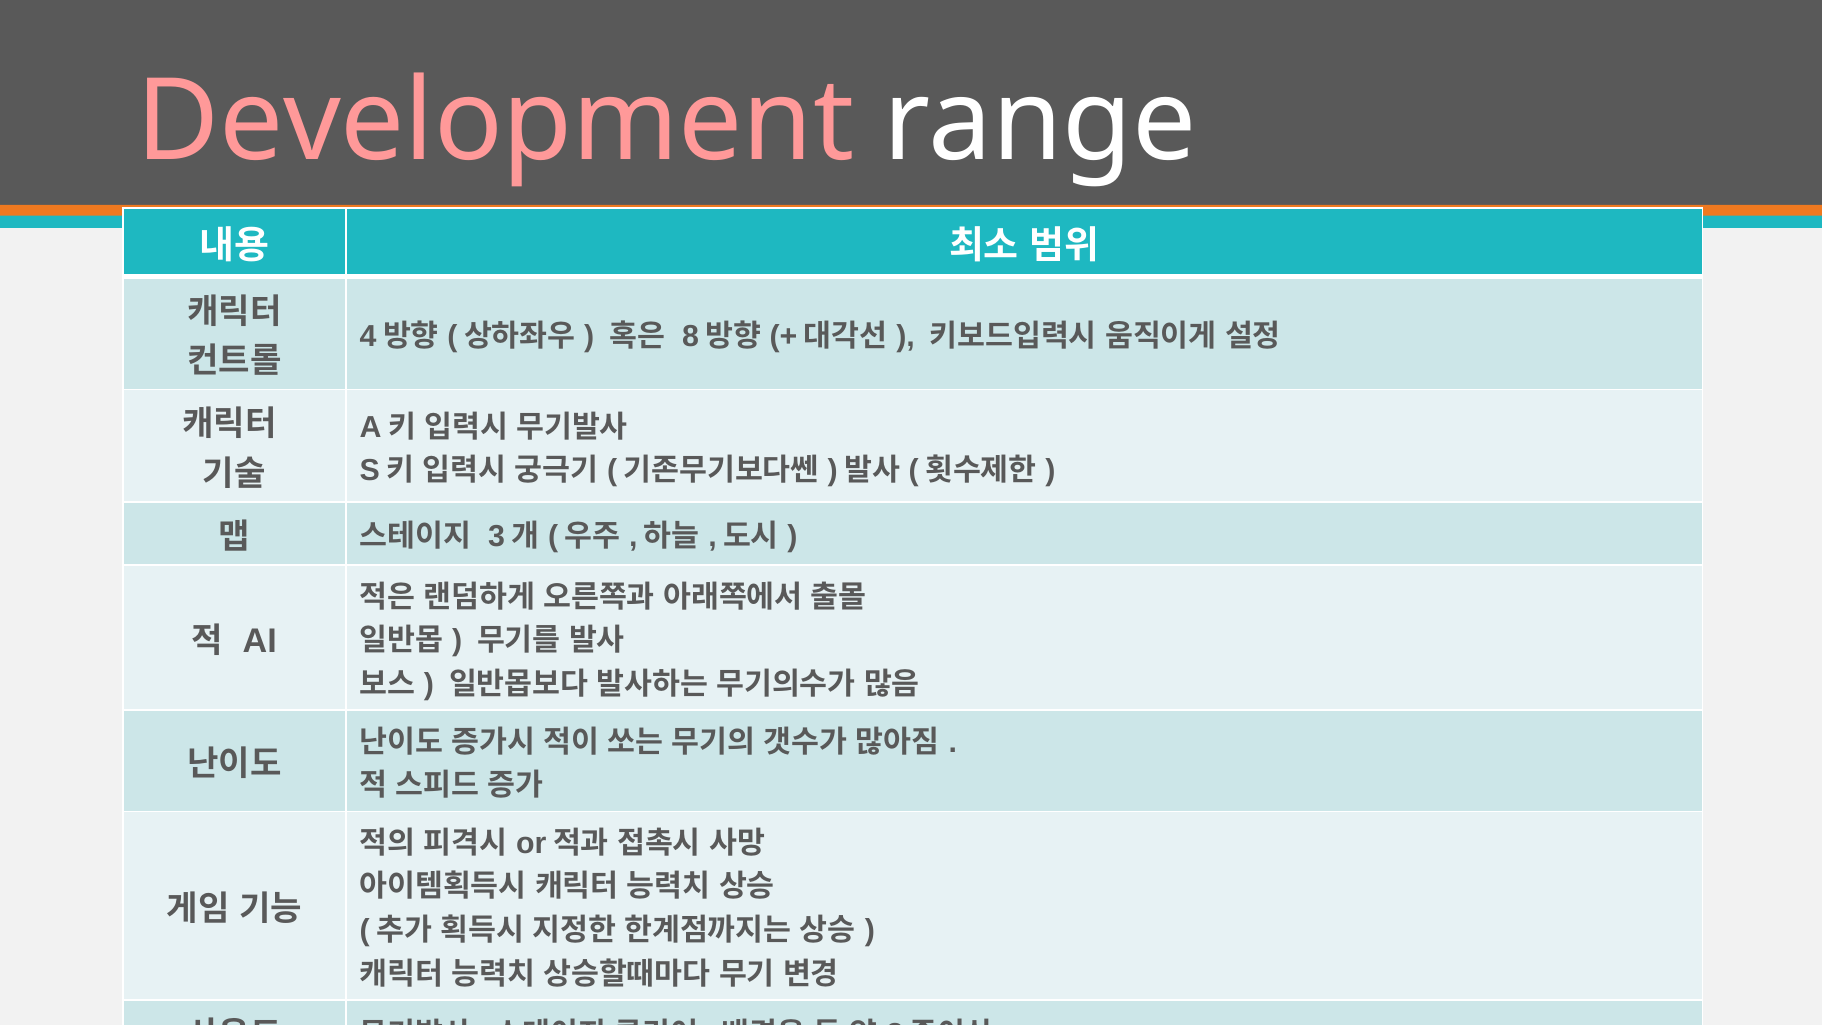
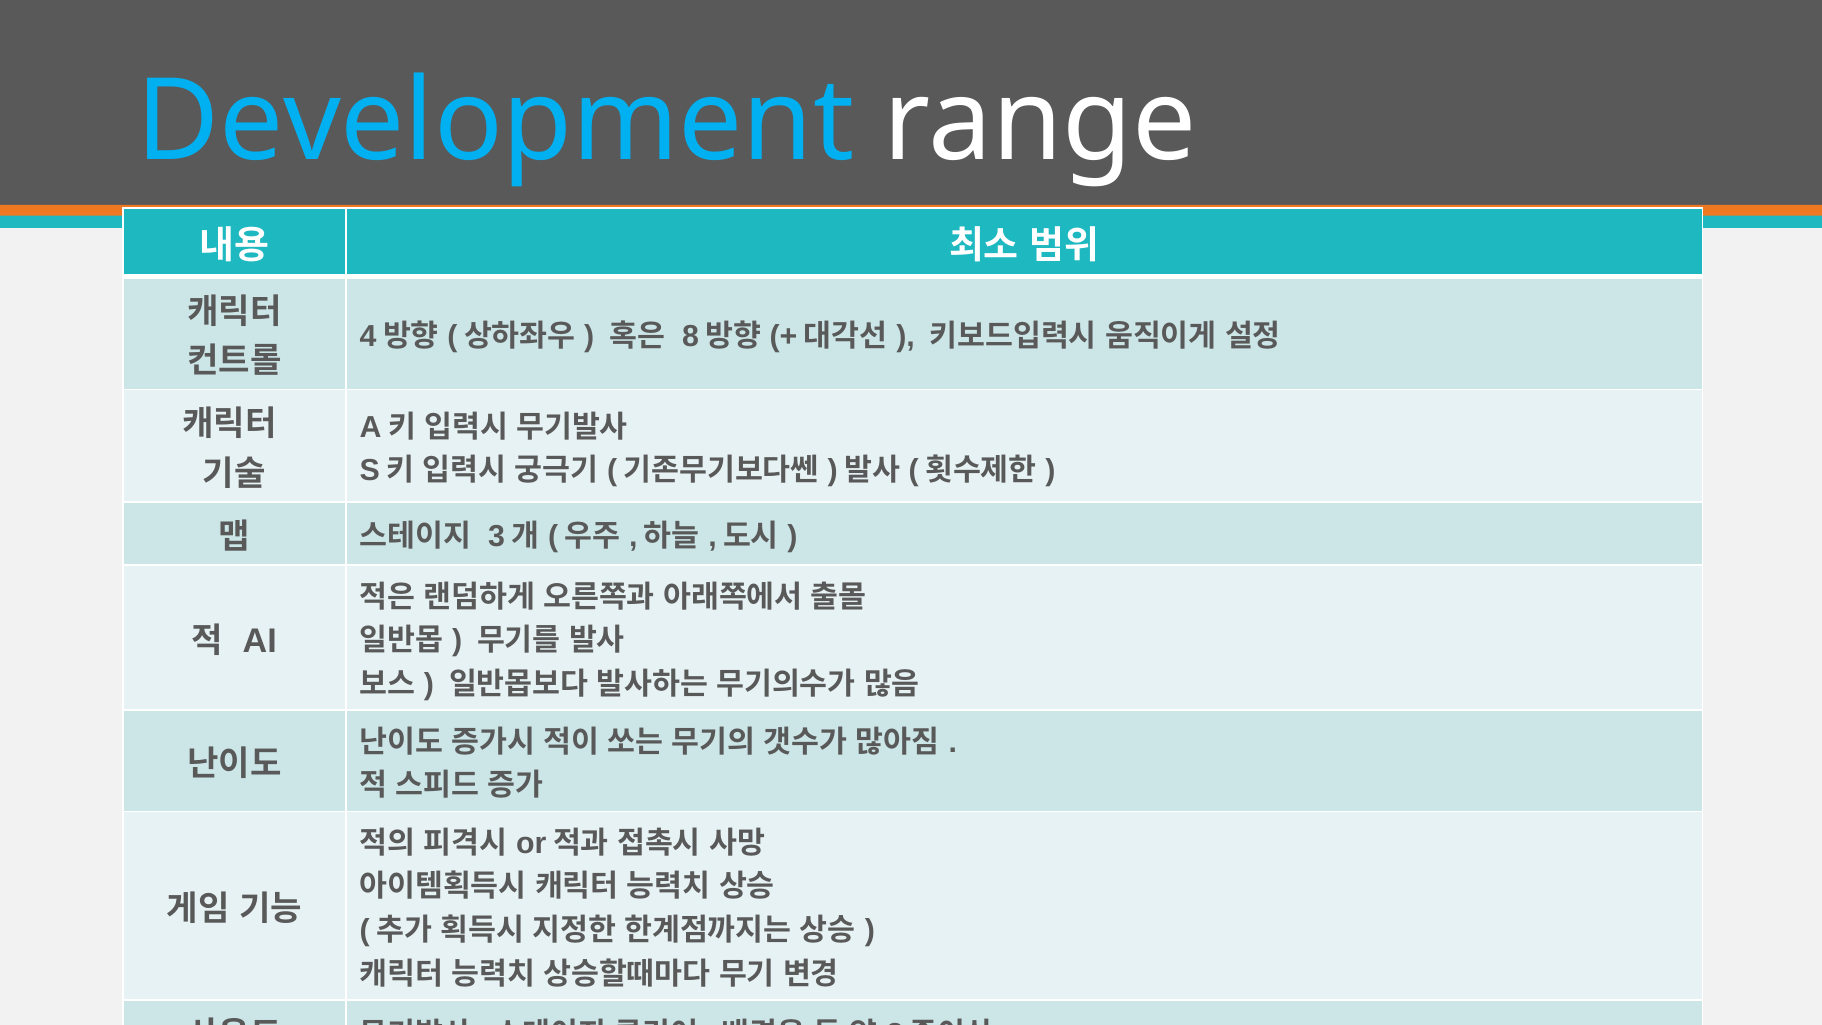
Development colour: pink -> light blue (495, 122)
